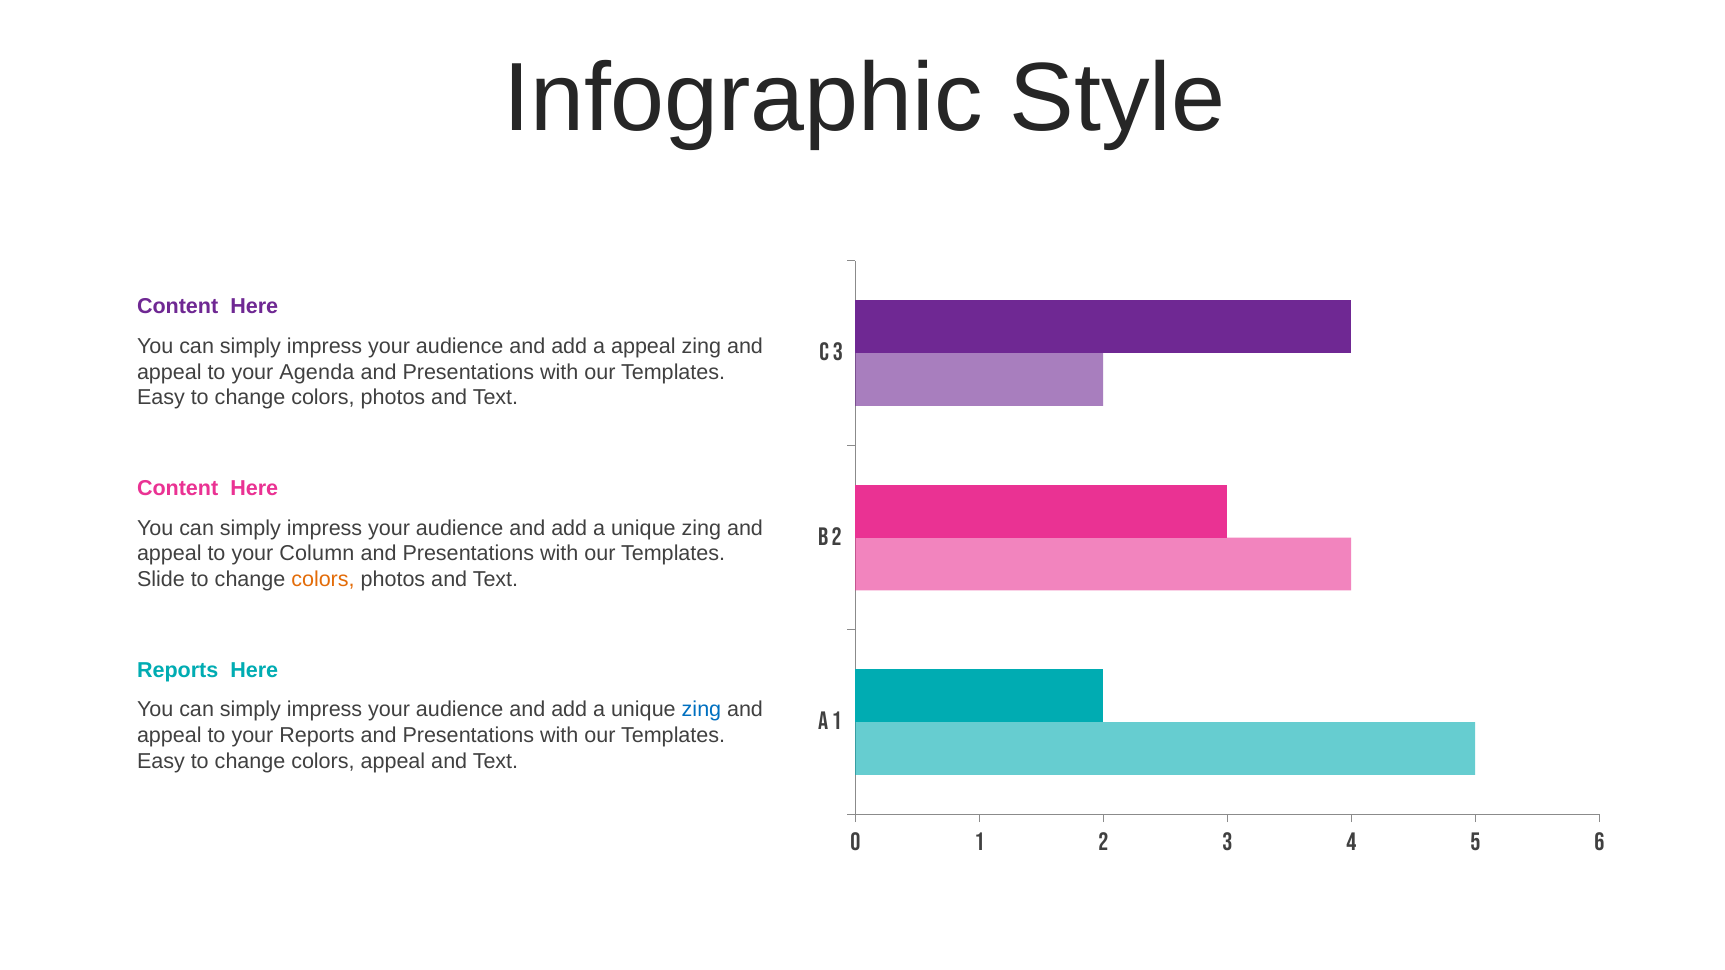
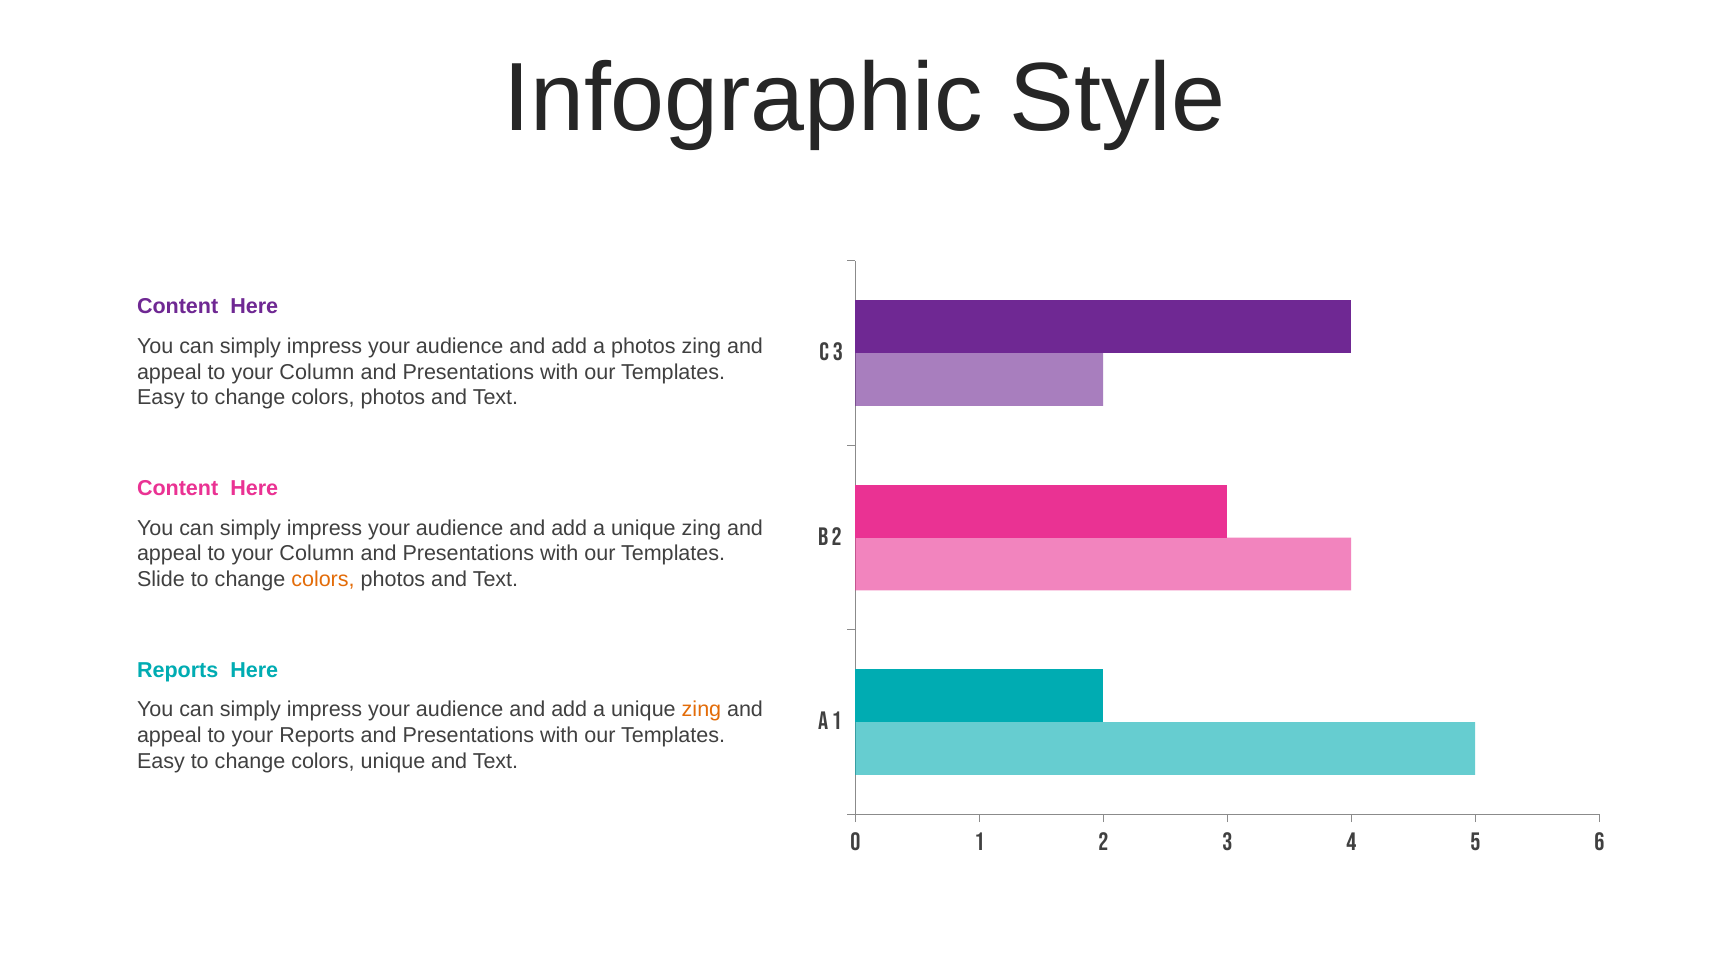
a appeal: appeal -> photos (643, 346)
Agenda: Agenda -> Column (317, 372)
zing colour: blue -> orange (701, 710)
colors appeal: appeal -> unique (393, 762)
